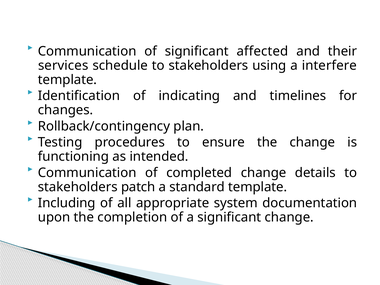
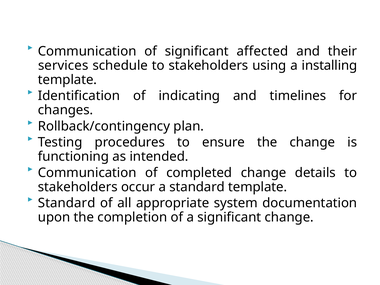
interfere: interfere -> installing (329, 65)
patch: patch -> occur (138, 187)
Including: Including -> Standard (67, 203)
